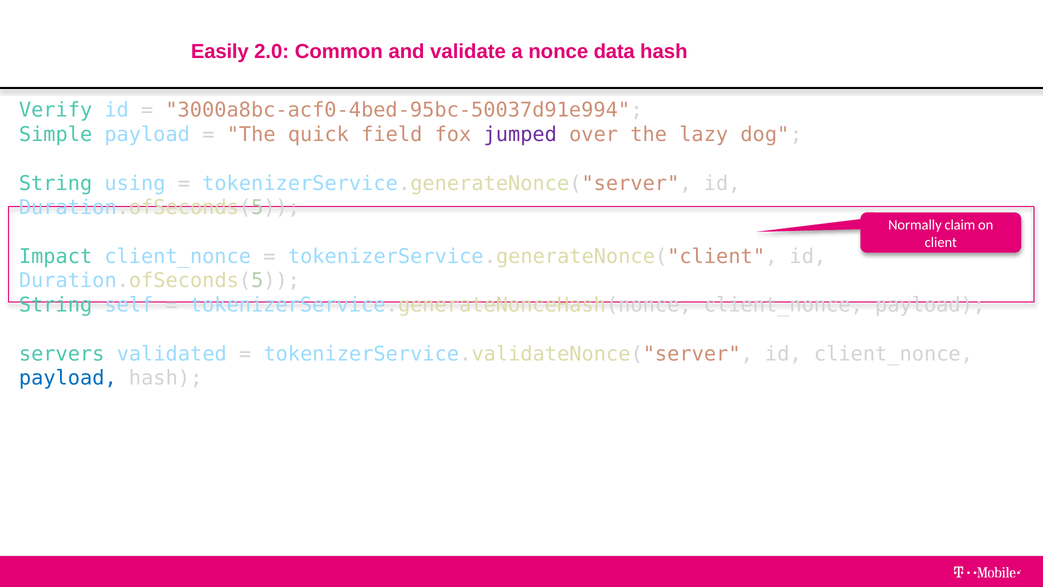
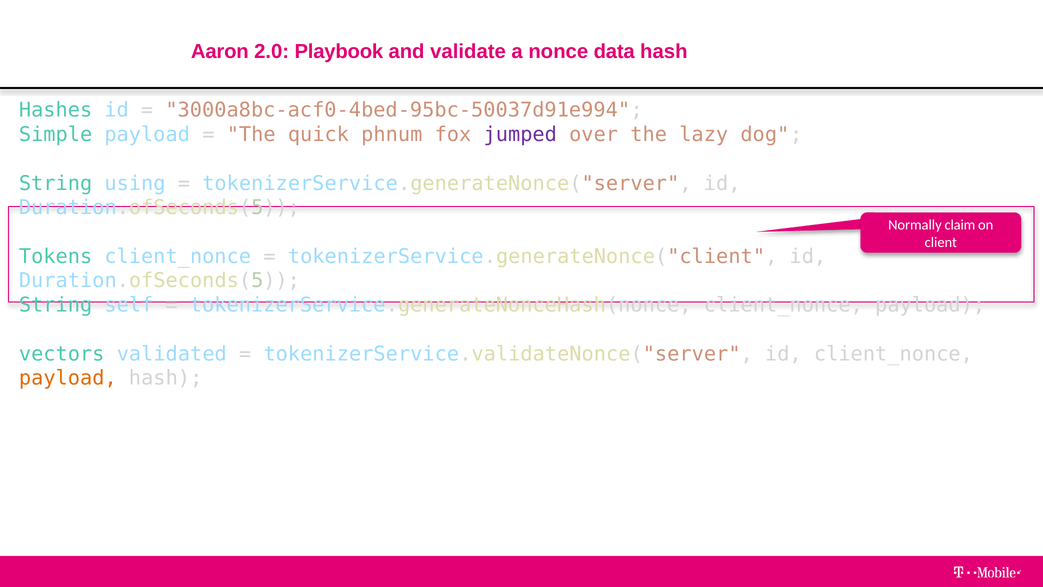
Easily: Easily -> Aaron (220, 51)
Common: Common -> Playbook (339, 51)
Verify: Verify -> Hashes (56, 110)
field: field -> phnum (392, 135)
Impact: Impact -> Tokens (56, 256)
servers: servers -> vectors (62, 354)
payload colour: blue -> orange (68, 378)
